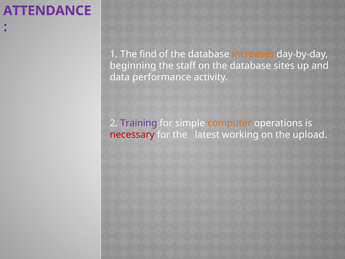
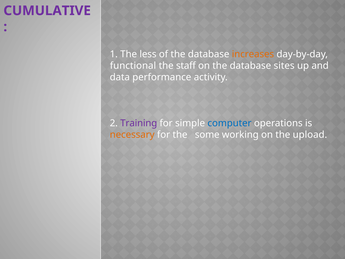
ATTENDANCE: ATTENDANCE -> CUMULATIVE (47, 11)
find: find -> less (148, 54)
beginning: beginning -> functional (133, 66)
computer colour: orange -> blue (229, 123)
necessary colour: red -> orange (132, 135)
latest: latest -> some (207, 135)
